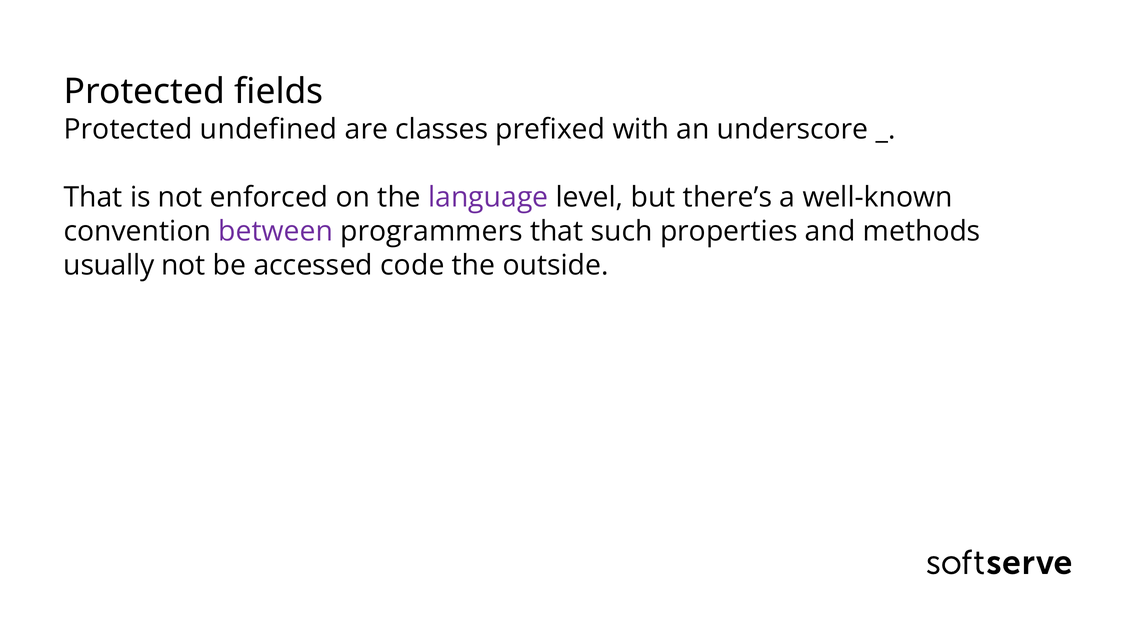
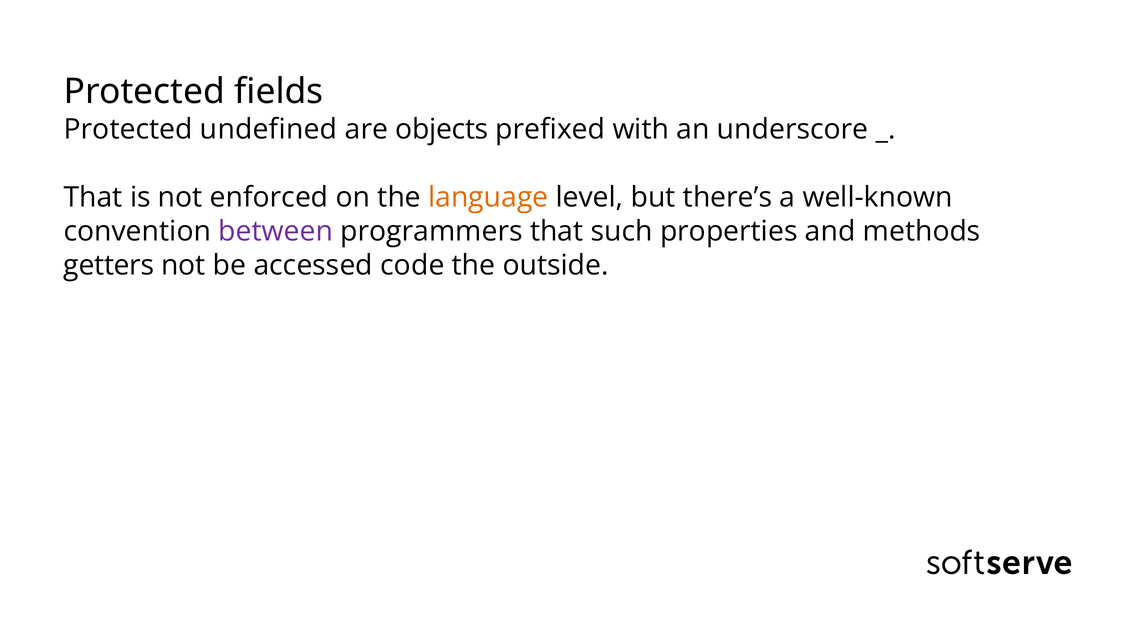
classes: classes -> objects (442, 130)
language colour: purple -> orange (488, 198)
usually: usually -> getters (109, 266)
